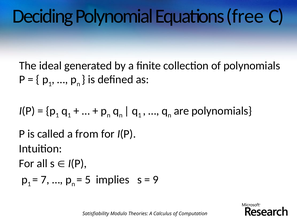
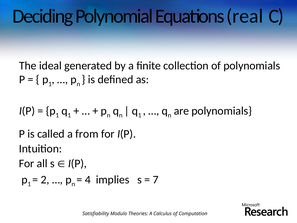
free: free -> real (245, 16)
7: 7 -> 2 (45, 179)
5: 5 -> 4 (88, 179)
9: 9 -> 7 (156, 179)
